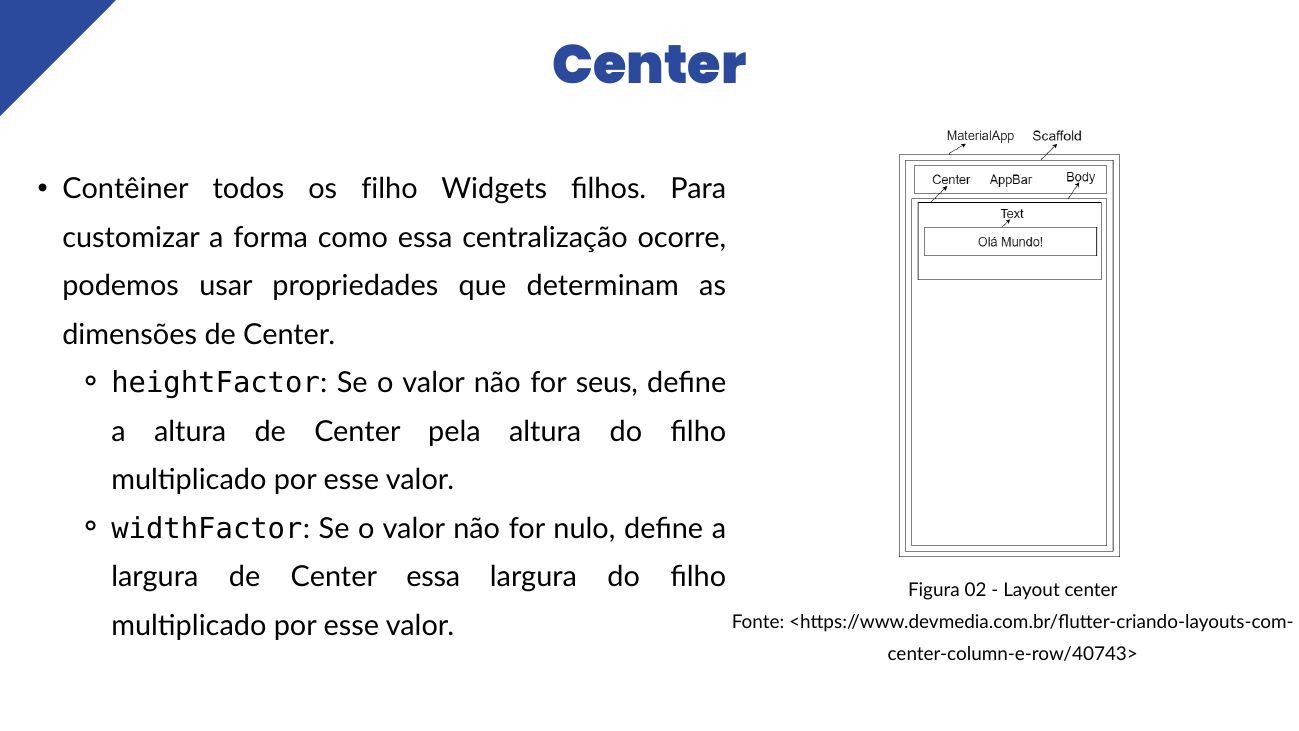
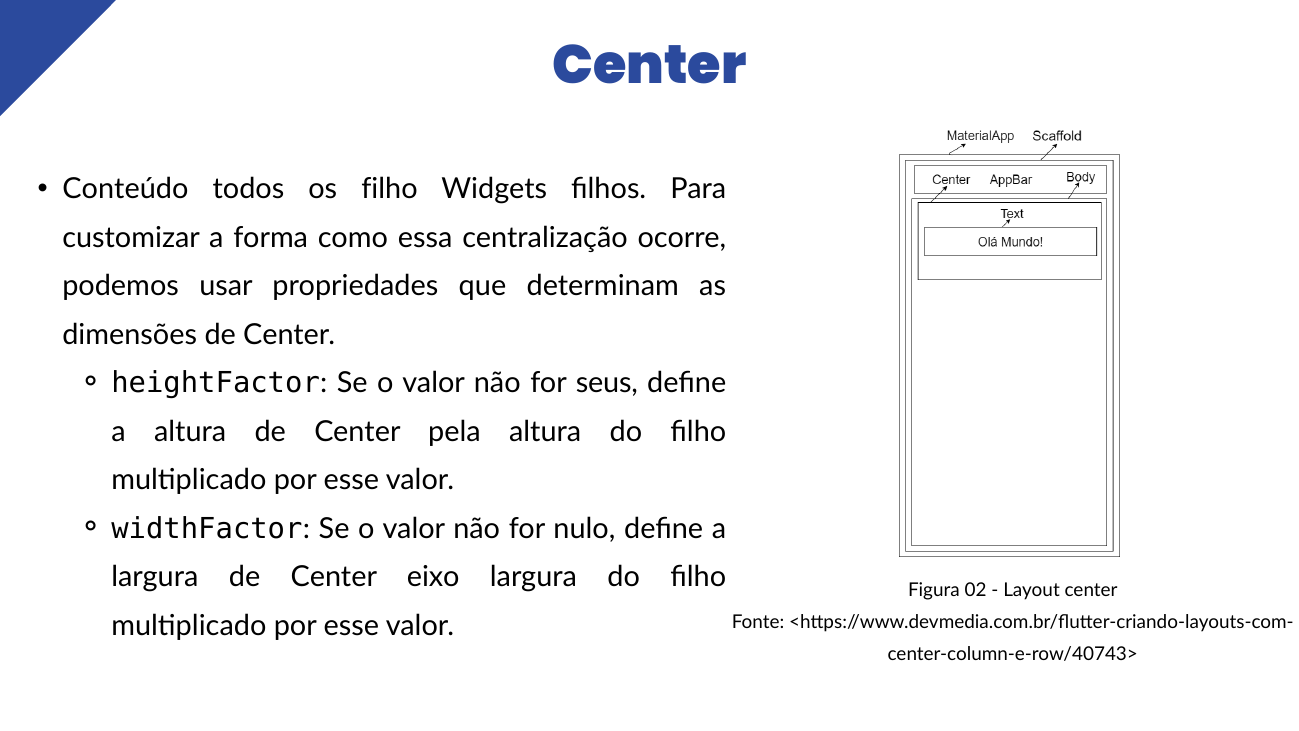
Contêiner: Contêiner -> Conteúdo (125, 189)
Center essa: essa -> eixo (433, 577)
